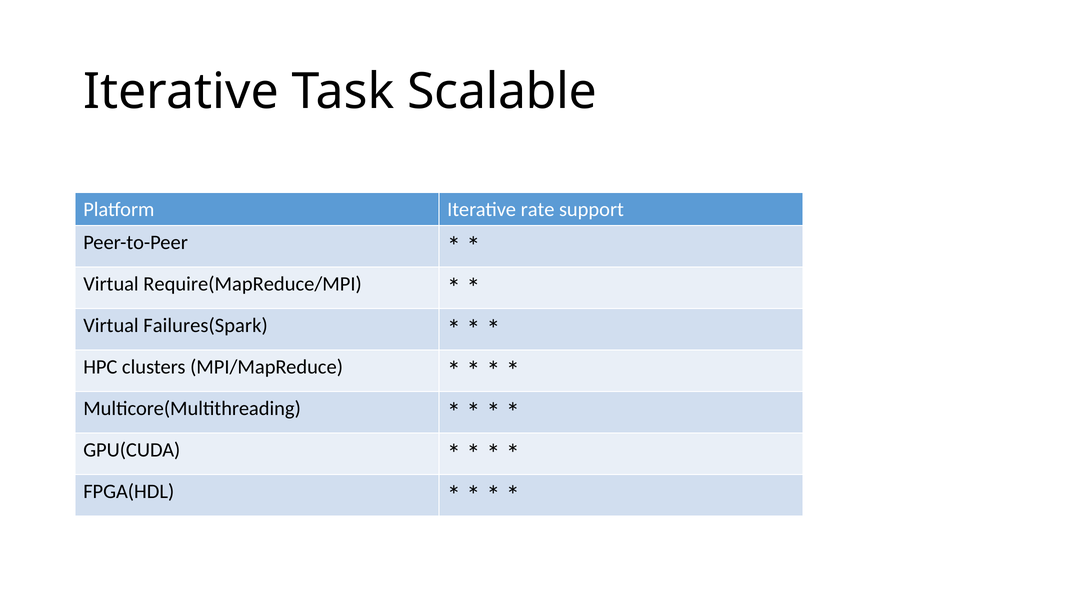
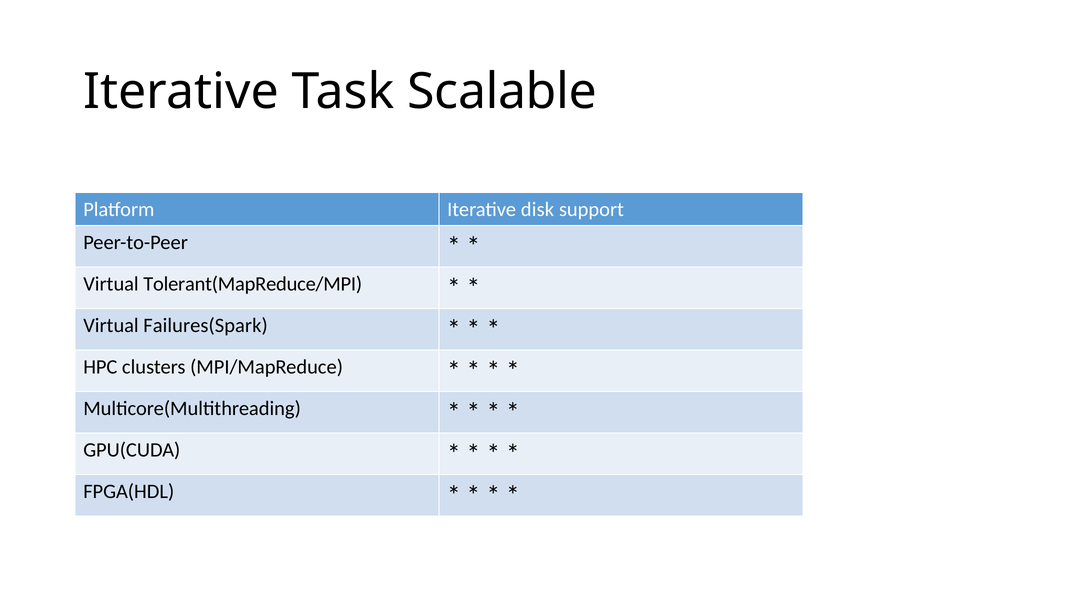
rate: rate -> disk (537, 209)
Require(MapReduce/MPI: Require(MapReduce/MPI -> Tolerant(MapReduce/MPI (253, 284)
